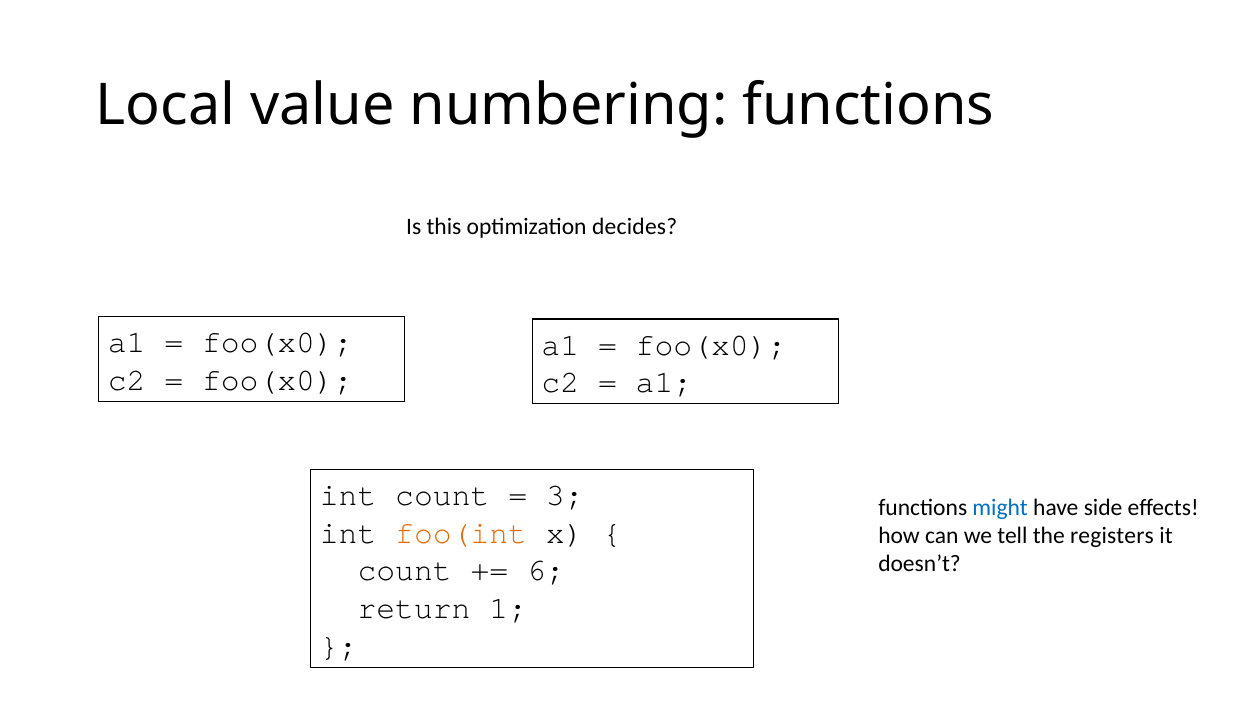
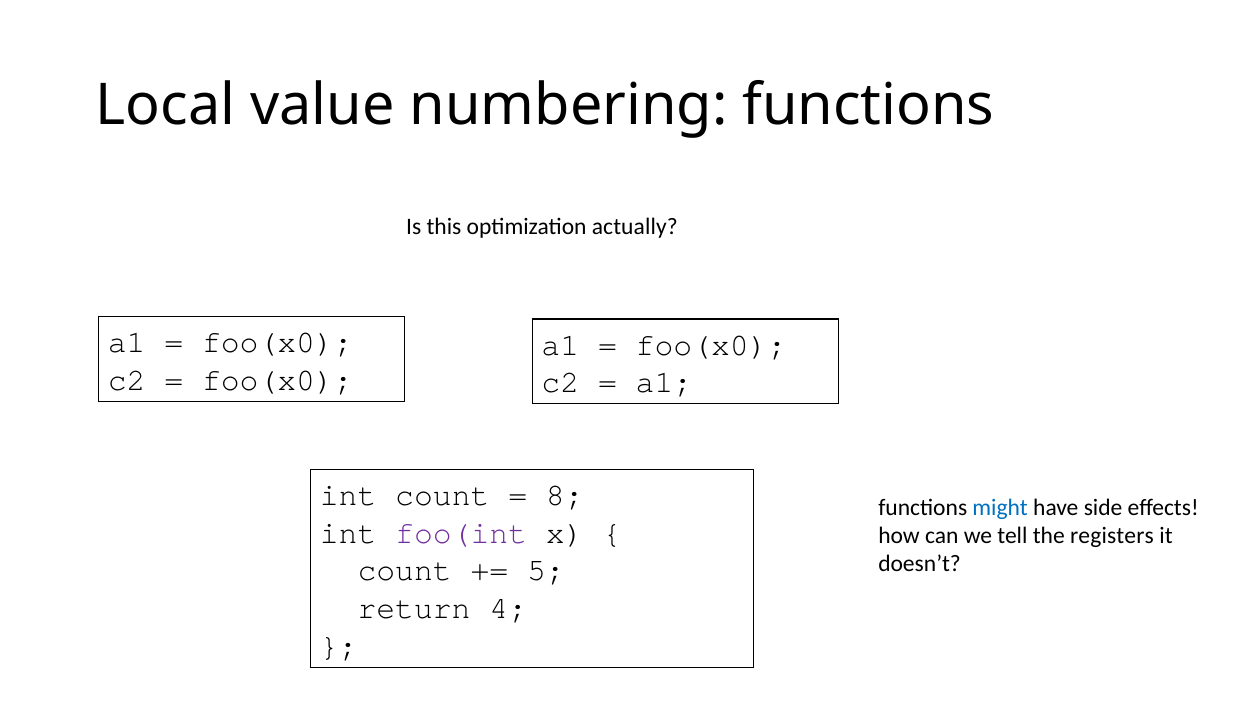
decides: decides -> actually (635, 226)
3: 3 -> 8 (565, 495)
foo(int colour: orange -> purple (461, 532)
6: 6 -> 5 (546, 570)
1: 1 -> 4 (508, 608)
